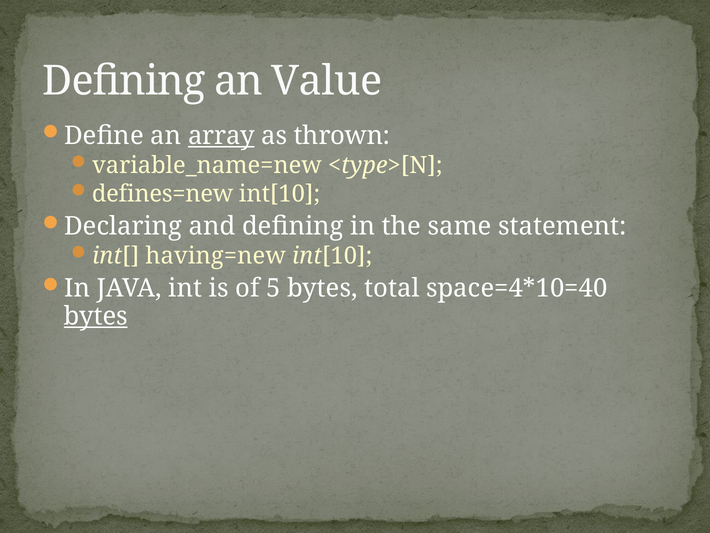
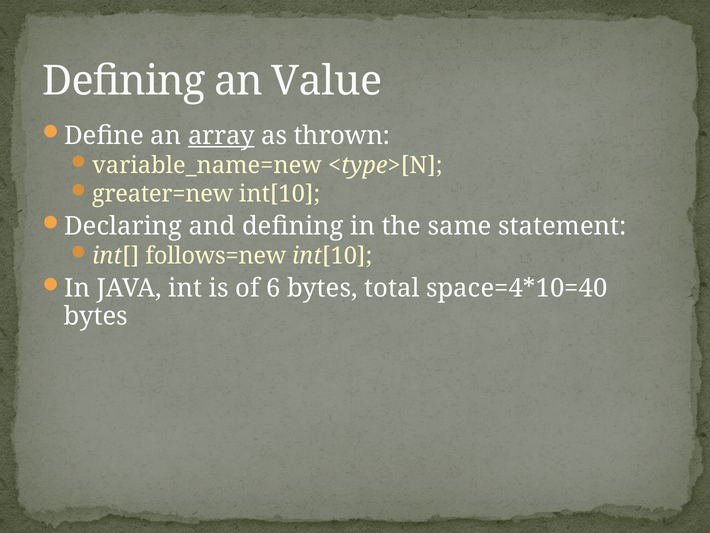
defines=new: defines=new -> greater=new (163, 194)
having=new: having=new -> follows=new (216, 256)
5: 5 -> 6 (273, 288)
bytes underline: present -> none (96, 316)
